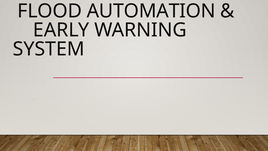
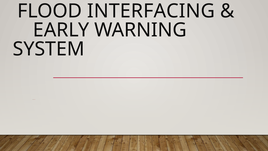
AUTOMATION: AUTOMATION -> INTERFACING (151, 11)
